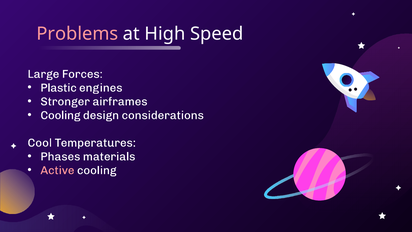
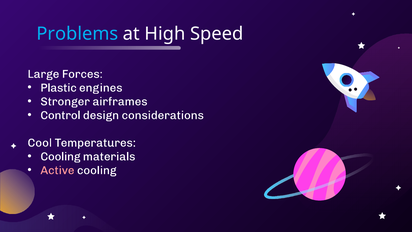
Problems colour: pink -> light blue (77, 34)
Cooling: Cooling -> Control (60, 115)
Phases: Phases -> Cooling (60, 156)
